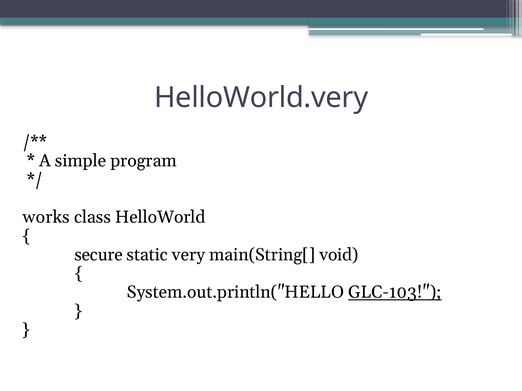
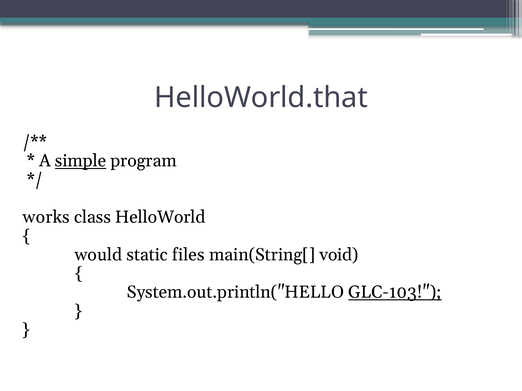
HelloWorld.very: HelloWorld.very -> HelloWorld.that (261, 98)
simple underline: none -> present (81, 161)
secure: secure -> would (98, 255)
very: very -> files (188, 255)
